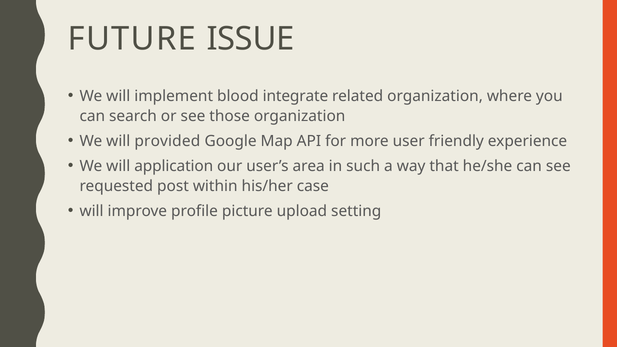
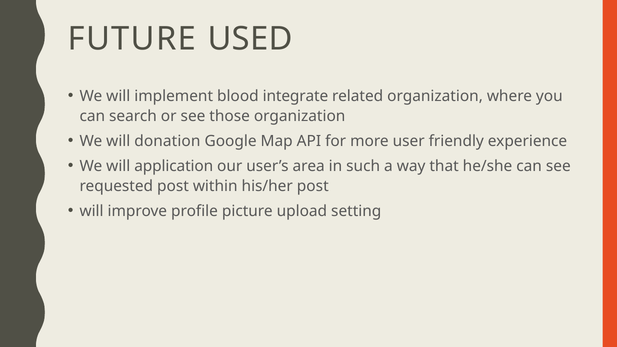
ISSUE: ISSUE -> USED (250, 39)
provided: provided -> donation (167, 141)
his/her case: case -> post (313, 186)
